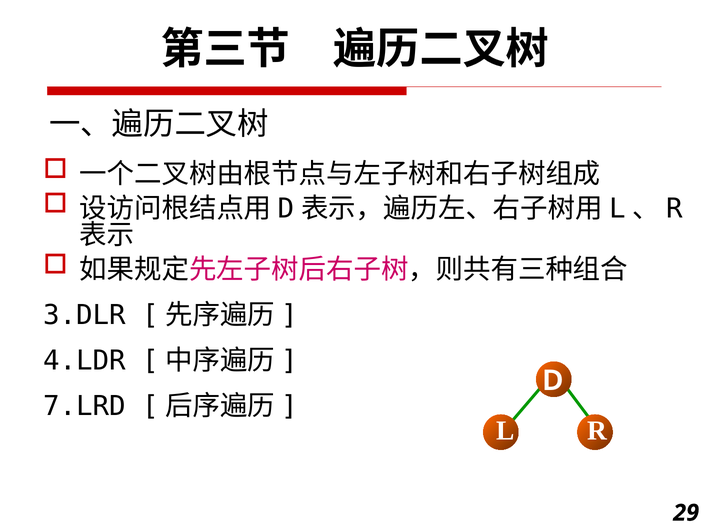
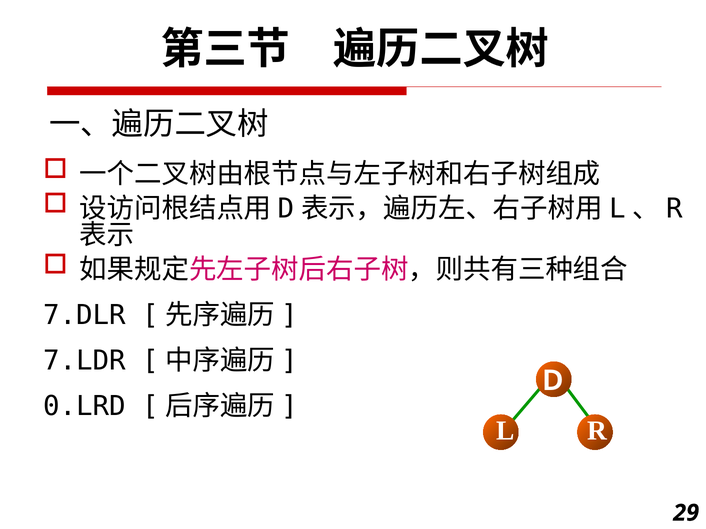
3.DLR: 3.DLR -> 7.DLR (84, 315)
4.LDR: 4.LDR -> 7.LDR (84, 361)
7.LRD: 7.LRD -> 0.LRD (84, 407)
